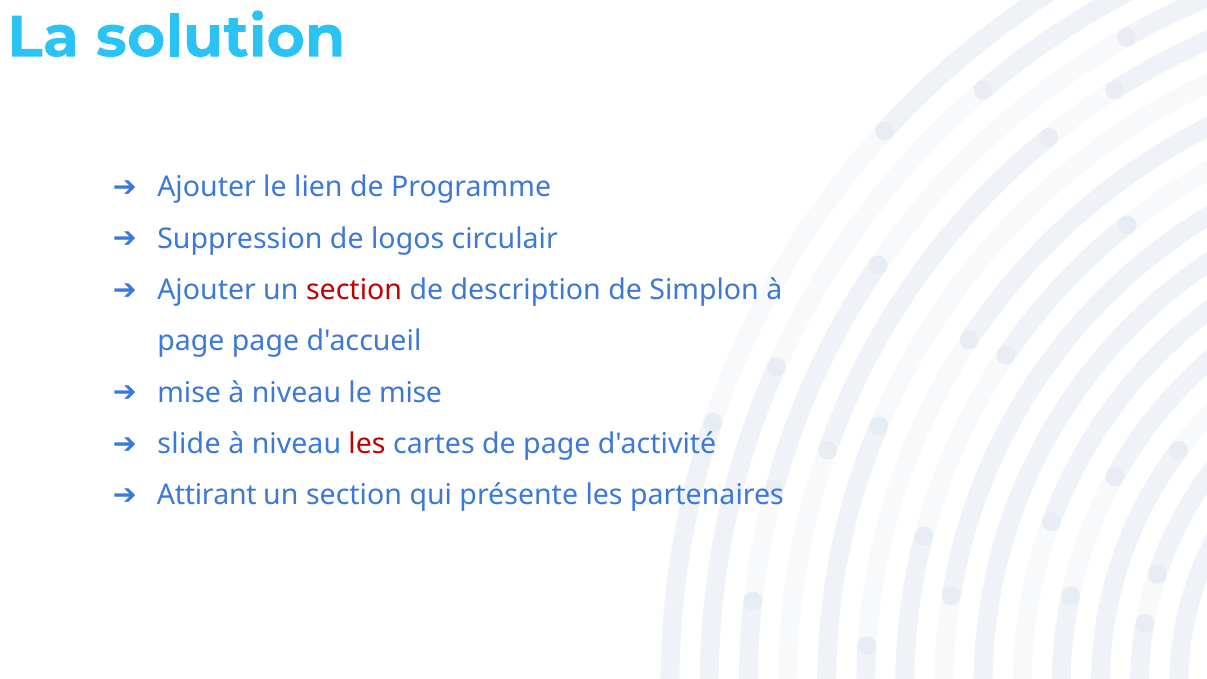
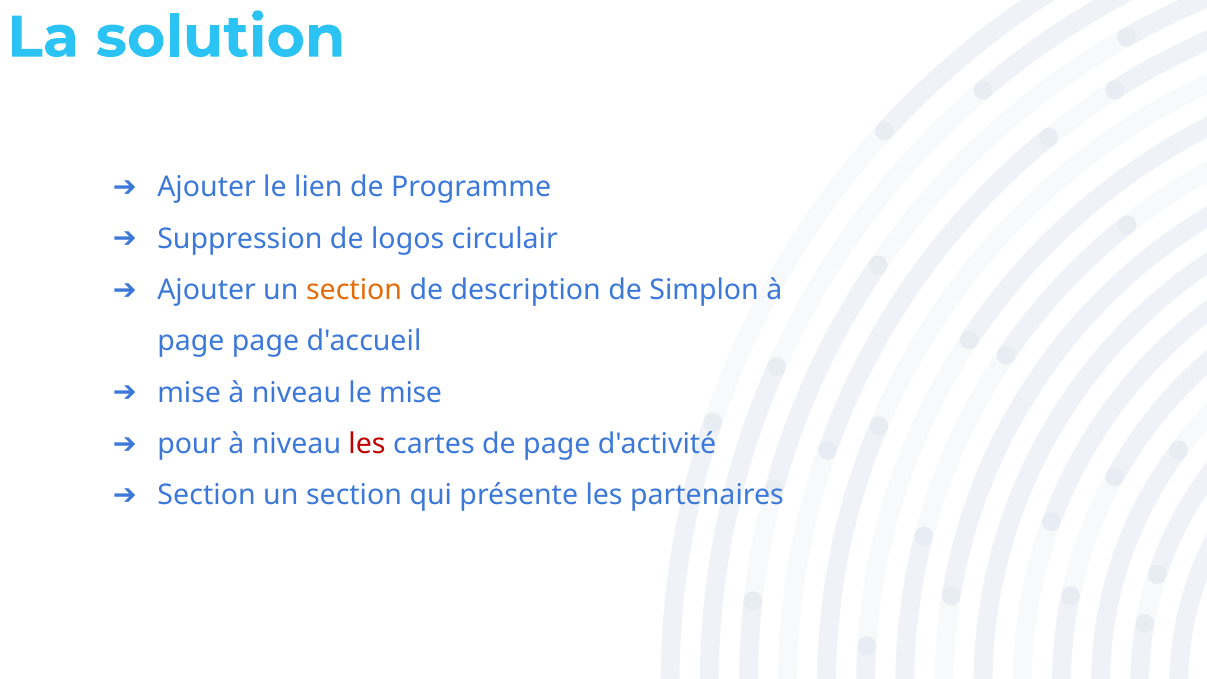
section colour: red -> orange (354, 290)
slide: slide -> pour (189, 444)
Attirant: Attirant -> Section (207, 495)
